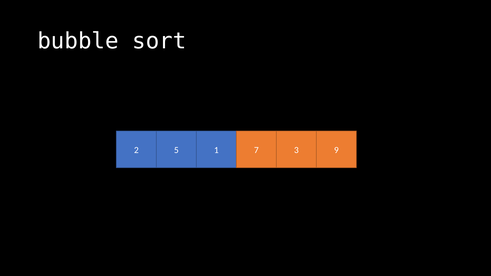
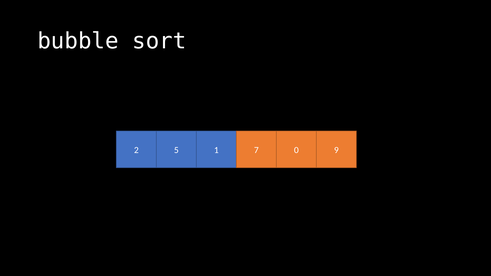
3: 3 -> 0 (296, 150)
